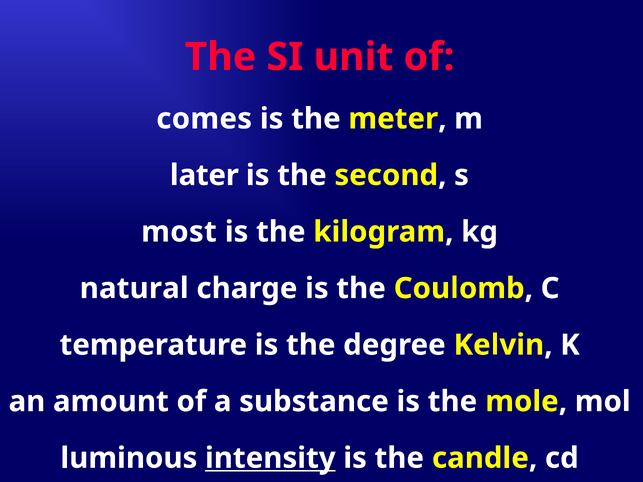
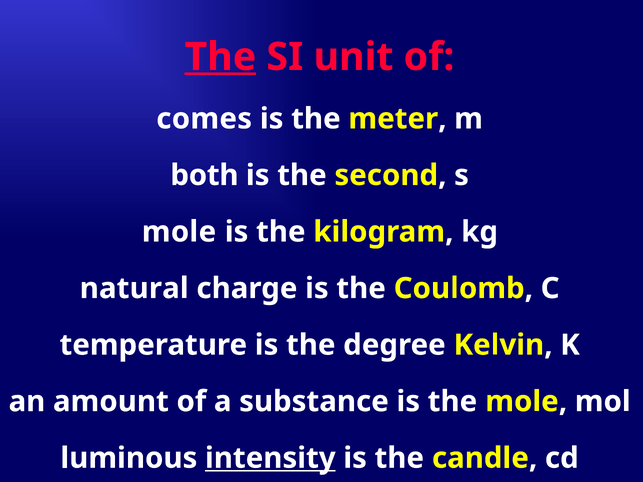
The underline: none -> present (220, 57)
later: later -> both (204, 175)
most: most -> mole (179, 232)
